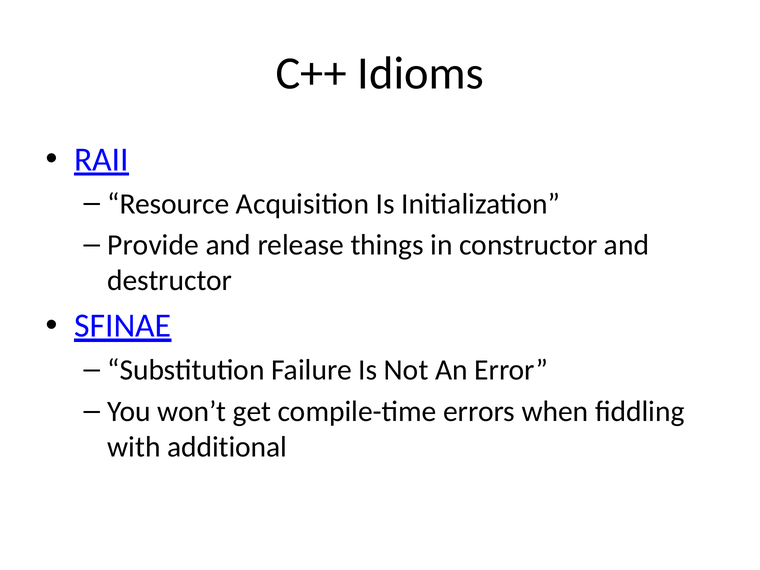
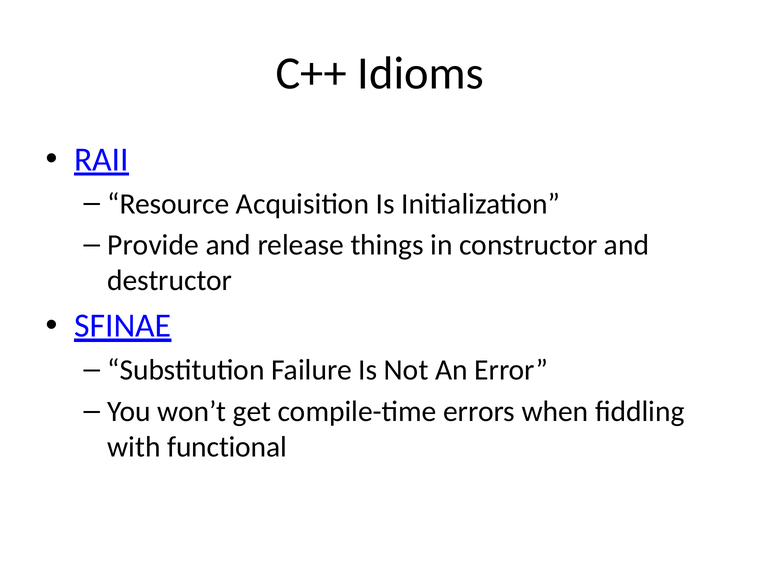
additional: additional -> functional (227, 447)
